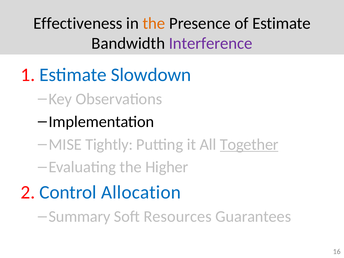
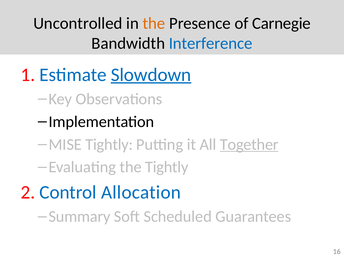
Effectiveness: Effectiveness -> Uncontrolled (78, 23)
of Estimate: Estimate -> Carnegie (281, 23)
Interference colour: purple -> blue (211, 43)
Slowdown underline: none -> present (151, 75)
the Higher: Higher -> Tightly (167, 167)
Resources: Resources -> Scheduled (178, 217)
